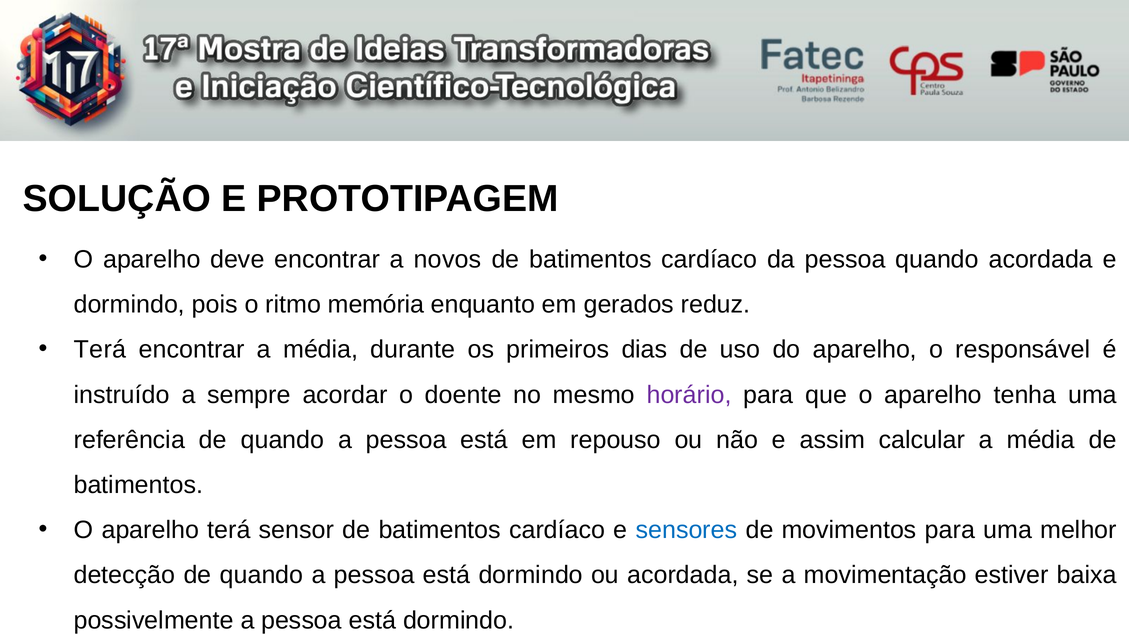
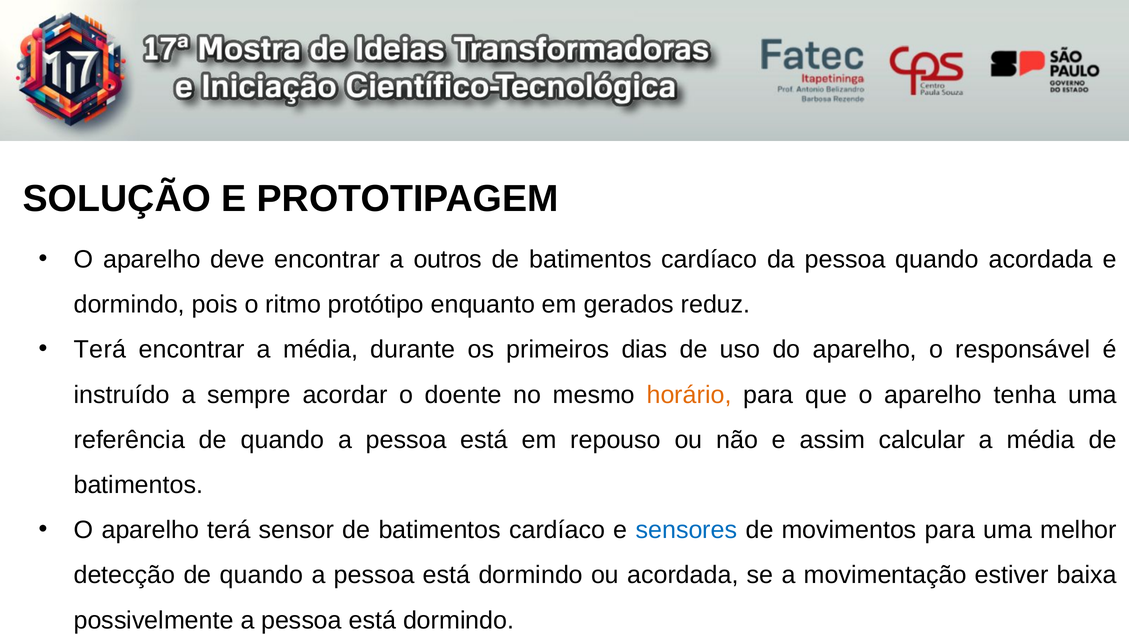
novos: novos -> outros (448, 259)
memória: memória -> protótipo (376, 305)
horário colour: purple -> orange (689, 395)
